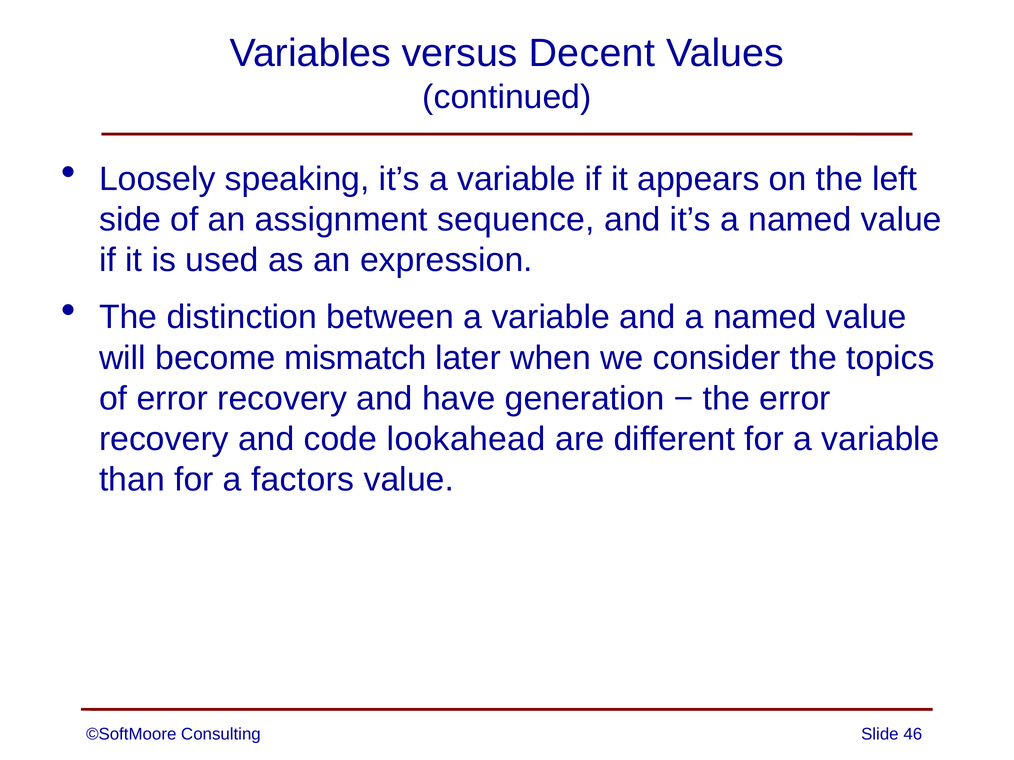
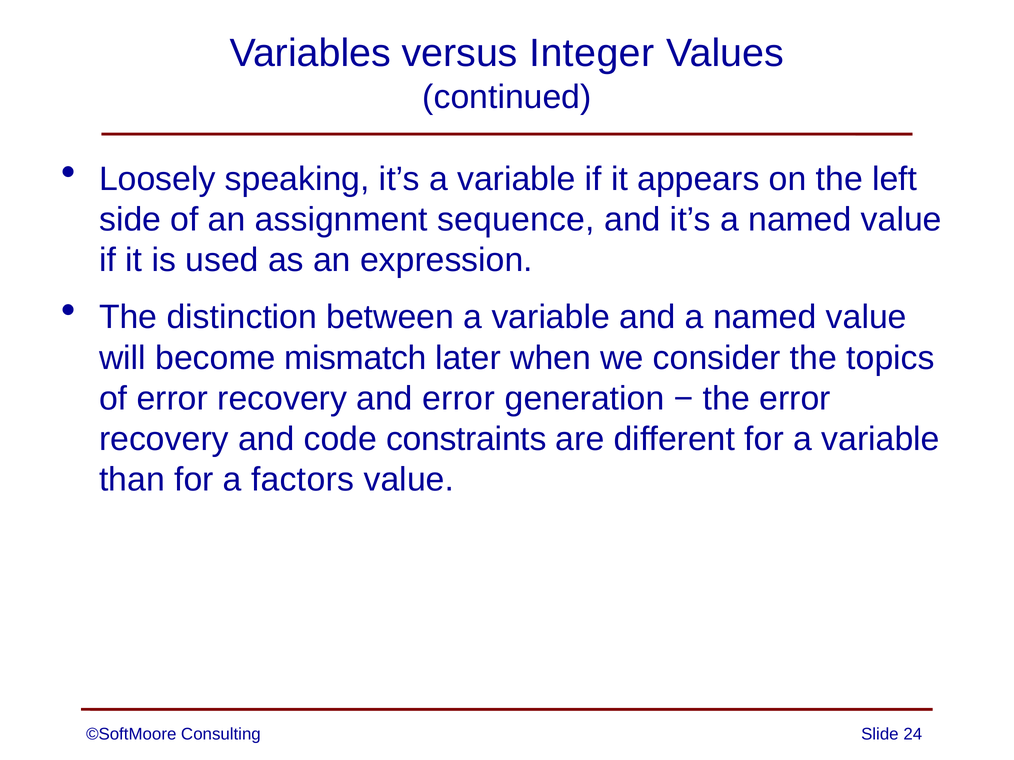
Decent: Decent -> Integer (592, 53)
and have: have -> error (459, 399)
lookahead: lookahead -> constraints (466, 439)
46: 46 -> 24 (913, 735)
